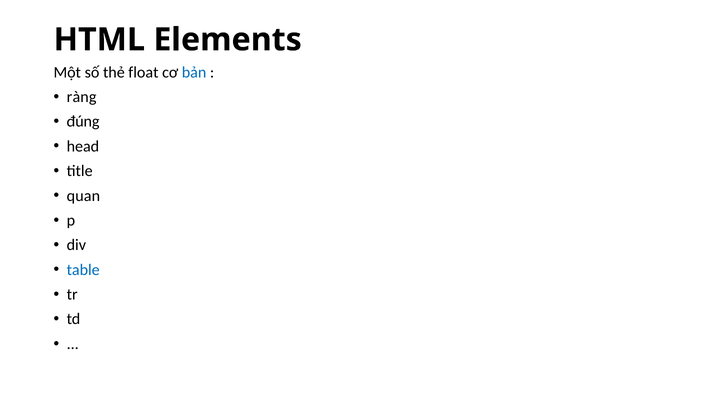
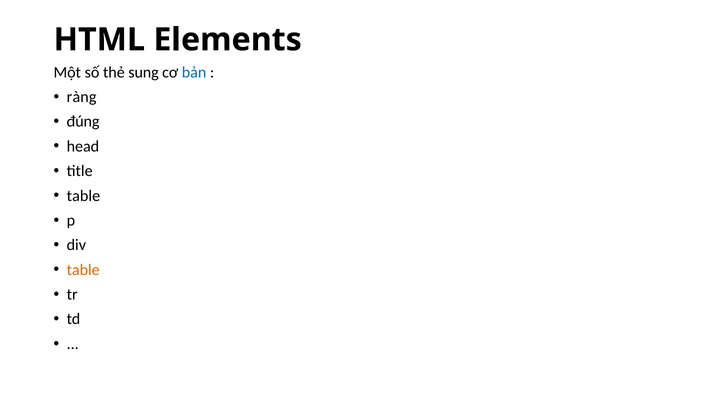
float: float -> sung (144, 72)
quan: quan -> table (83, 196)
table colour: blue -> orange (83, 270)
